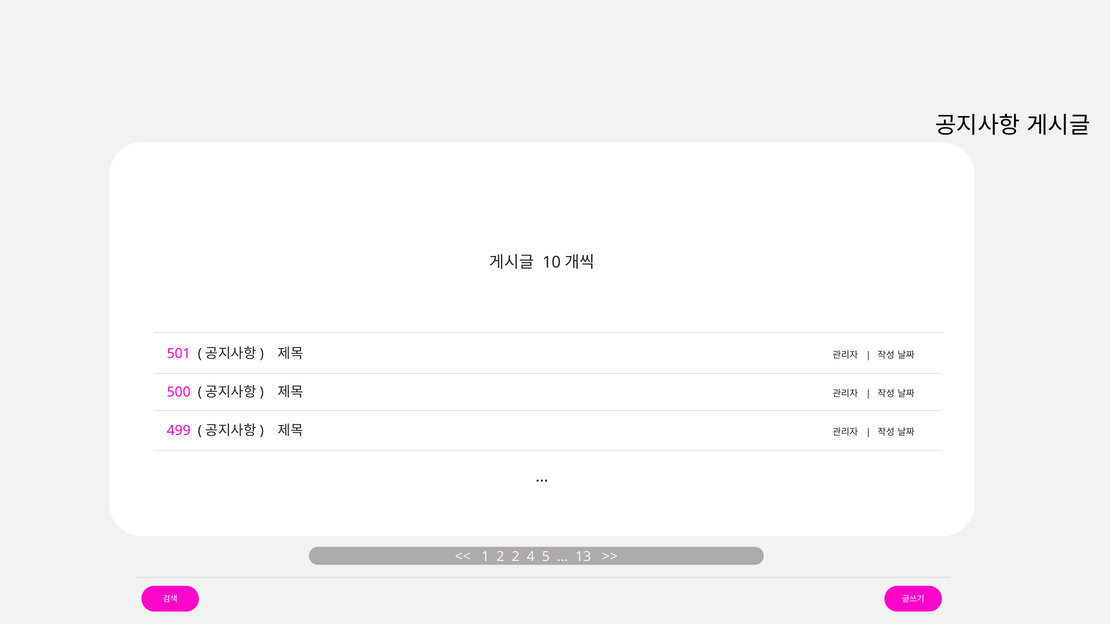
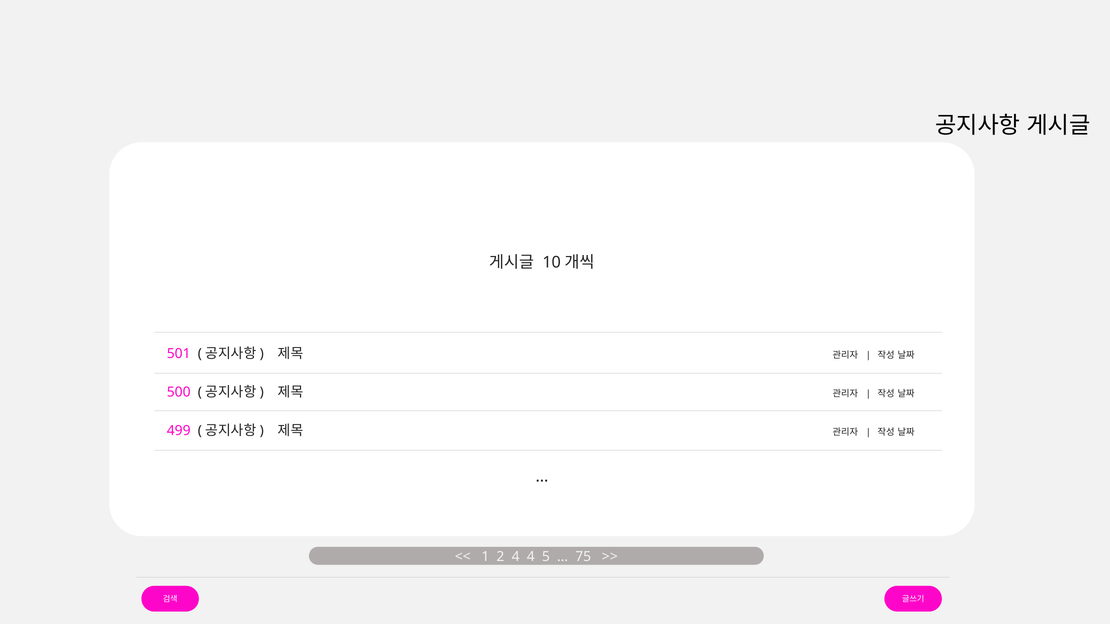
2 2: 2 -> 4 (516, 557)
13: 13 -> 75 (583, 557)
